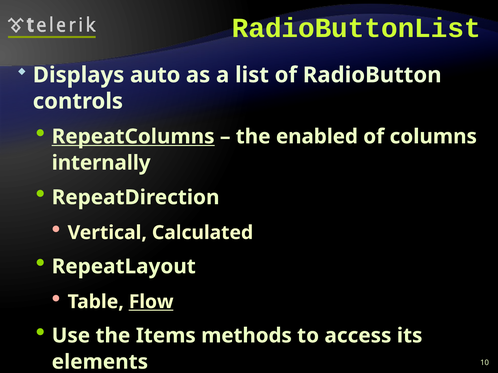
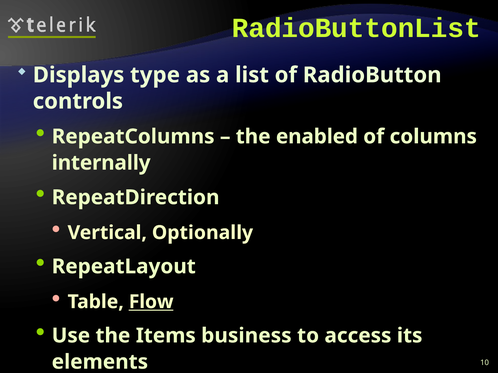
auto: auto -> type (155, 75)
RepeatColumns underline: present -> none (133, 137)
Calculated: Calculated -> Optionally (202, 233)
methods: methods -> business (246, 336)
